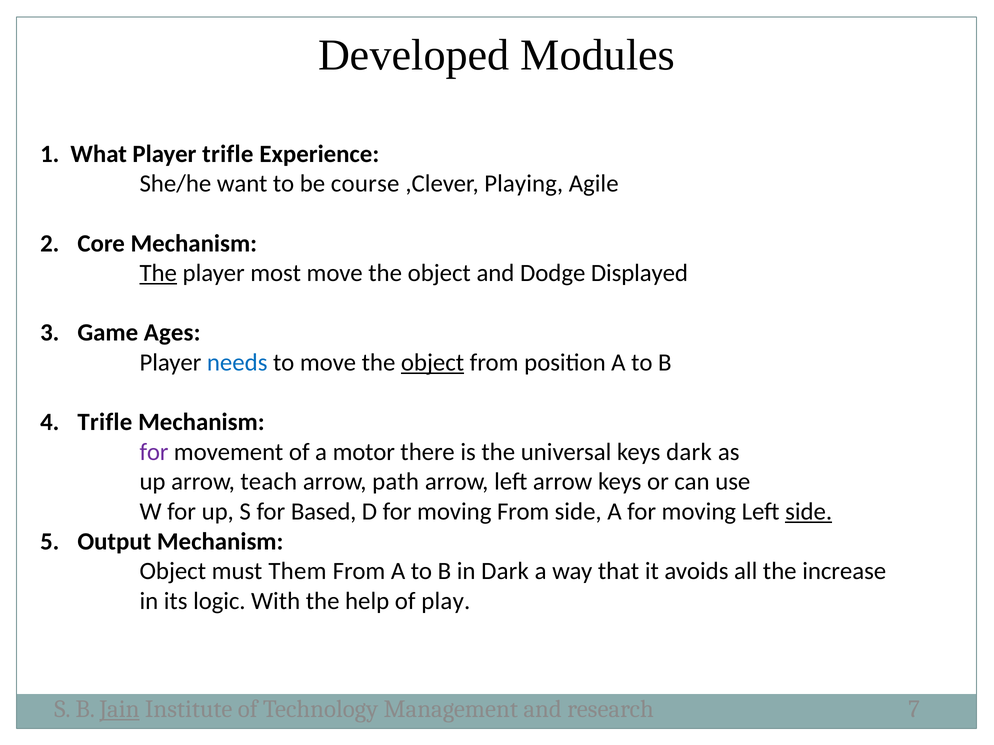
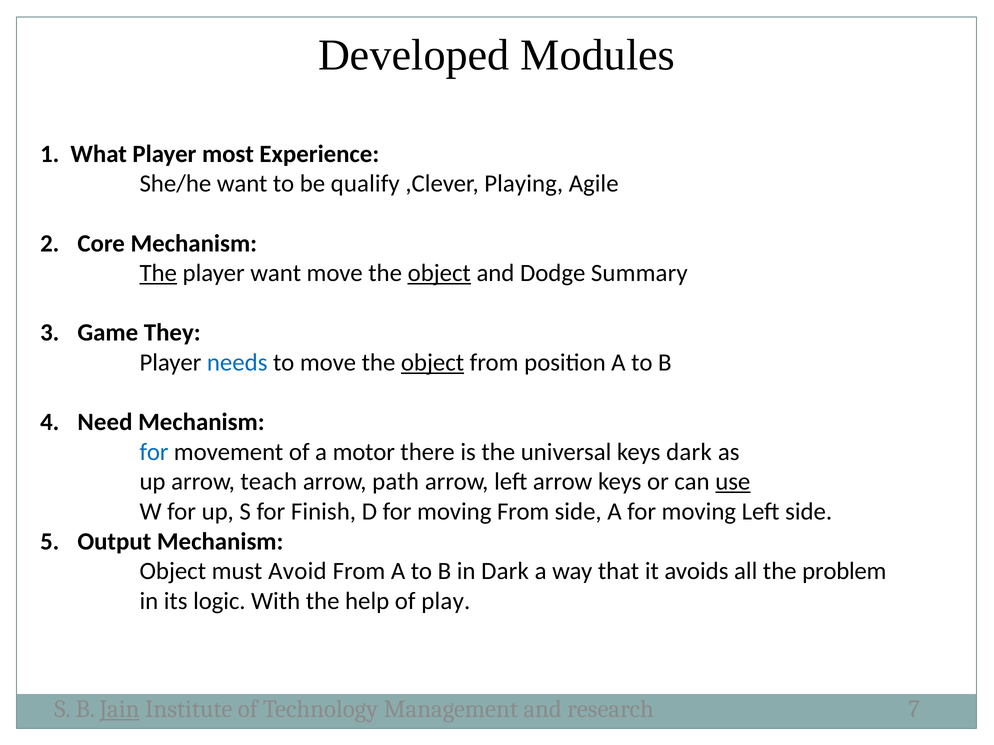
Player trifle: trifle -> most (228, 154)
course: course -> qualify (365, 184)
player most: most -> want (276, 273)
object underline: none -> present (439, 273)
Displayed: Displayed -> Summary (639, 273)
Ages: Ages -> They (172, 333)
Trifle: Trifle -> Need (105, 422)
for colour: purple -> blue (154, 452)
use underline: none -> present (733, 482)
Based: Based -> Finish (323, 512)
side underline: present -> none (809, 512)
Them: Them -> Avoid (297, 572)
increase: increase -> problem (844, 572)
